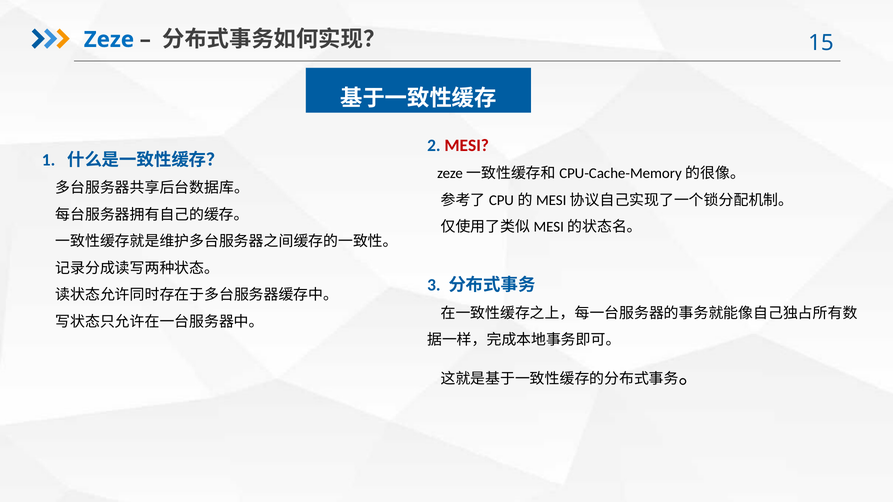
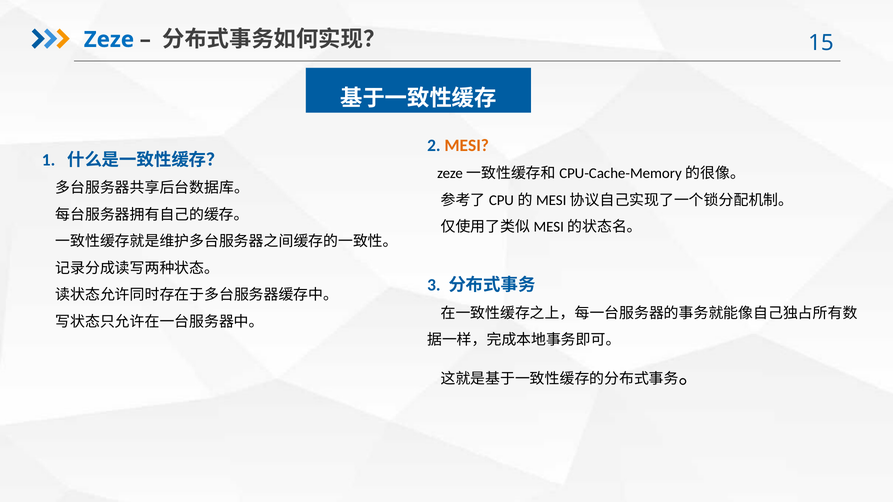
MESI colour: red -> orange (467, 145)
